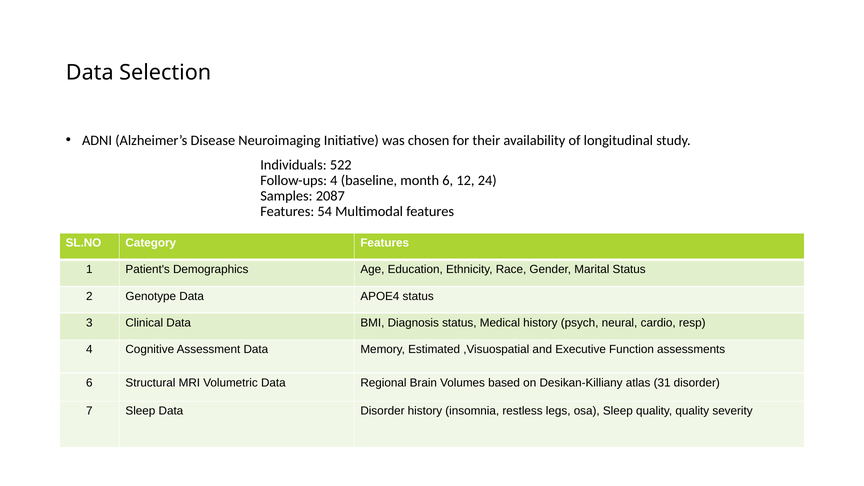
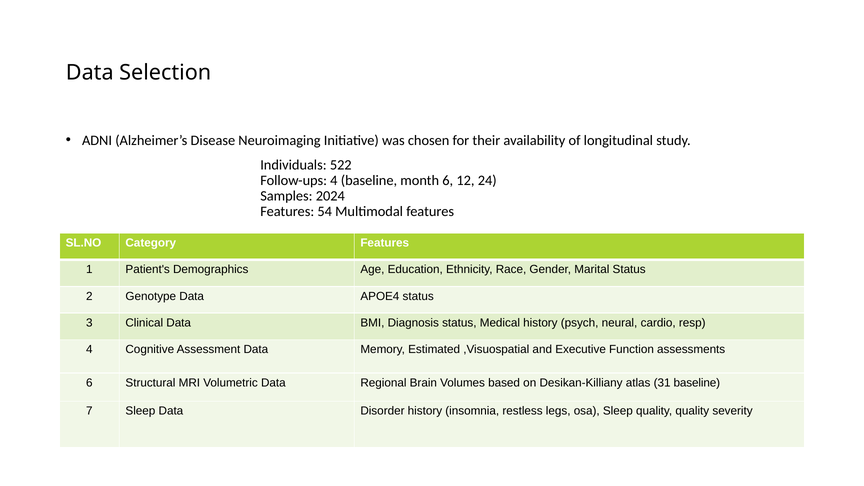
2087: 2087 -> 2024 (330, 196)
31 disorder: disorder -> baseline (697, 383)
